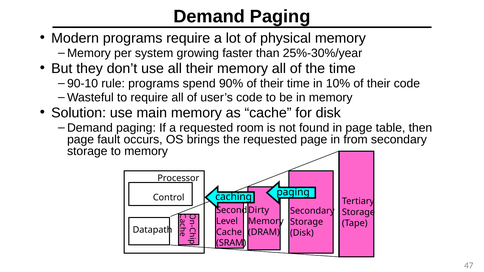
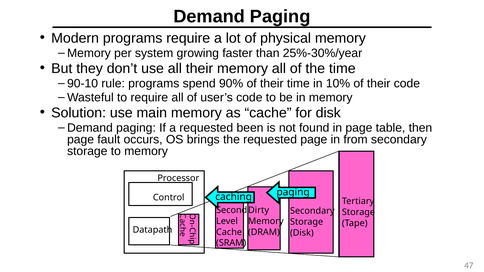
room: room -> been (250, 128)
